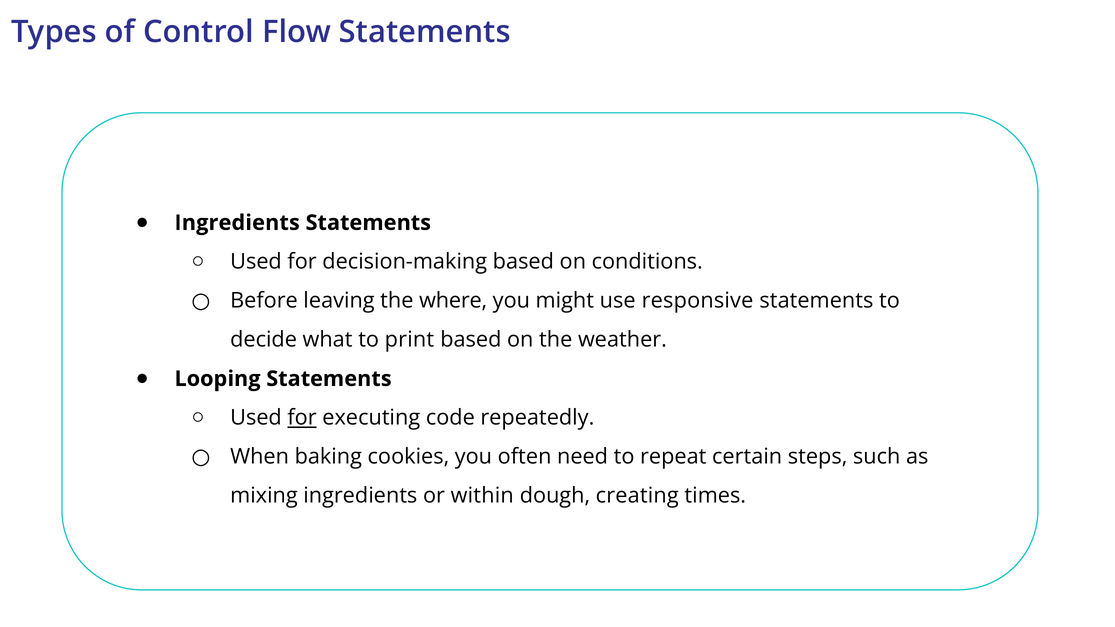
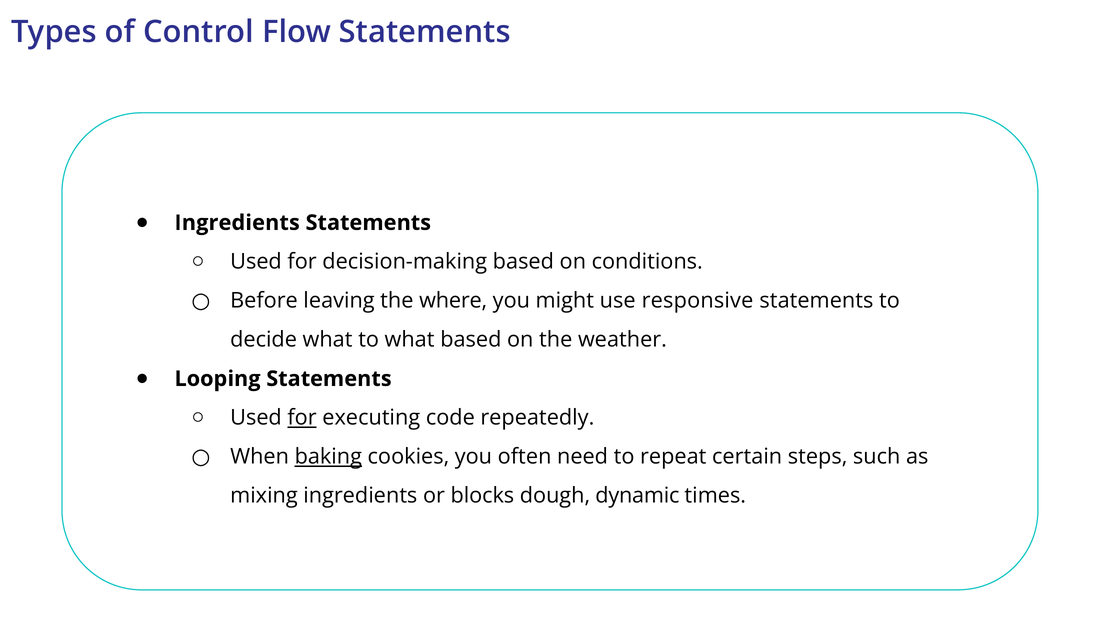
to print: print -> what (410, 340)
baking underline: none -> present (328, 457)
within: within -> blocks (482, 496)
creating: creating -> dynamic (637, 496)
